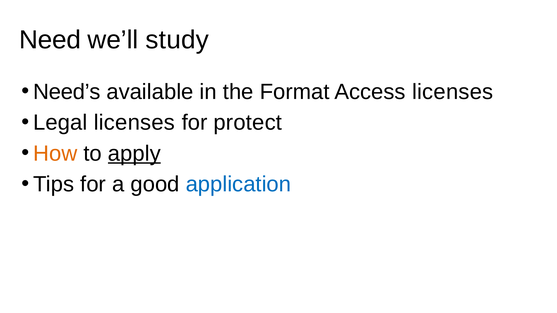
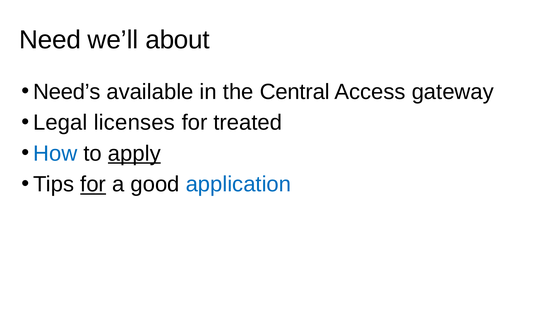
study: study -> about (178, 40)
Format: Format -> Central (295, 92)
Access licenses: licenses -> gateway (453, 92)
protect: protect -> treated (248, 123)
How colour: orange -> blue (55, 154)
for underline: none -> present (93, 185)
